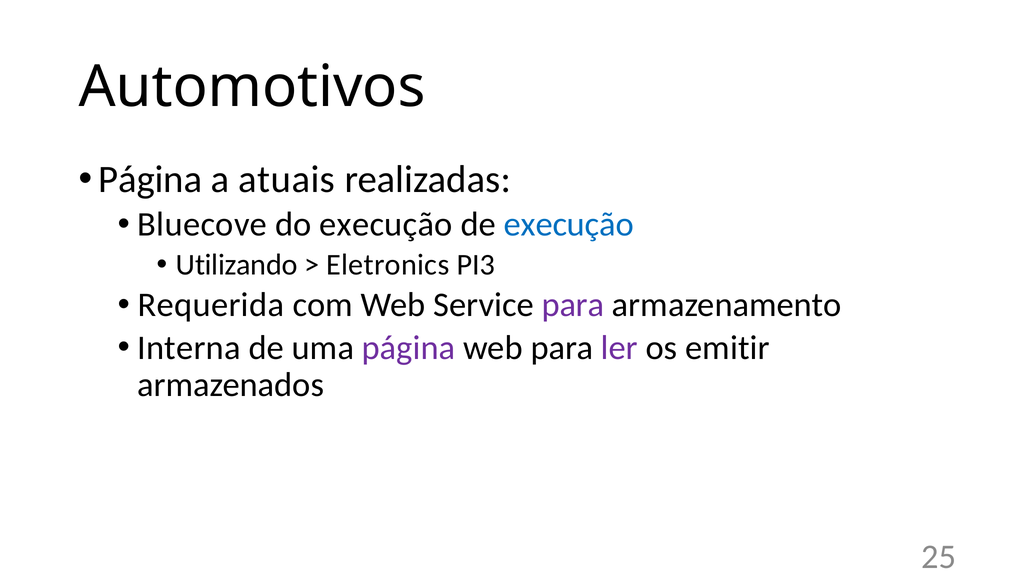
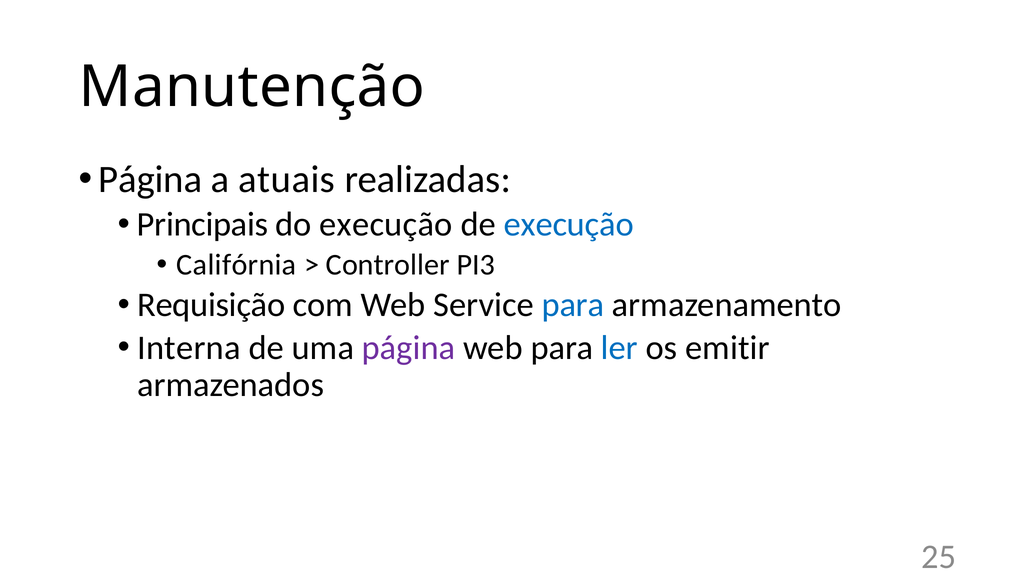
Automotivos: Automotivos -> Manutenção (252, 87)
Bluecove: Bluecove -> Principais (203, 225)
Utilizando: Utilizando -> Califórnia (236, 265)
Eletronics: Eletronics -> Controller (388, 265)
Requerida: Requerida -> Requisição (211, 305)
para colour: purple -> blue (573, 305)
ler colour: purple -> blue (619, 348)
